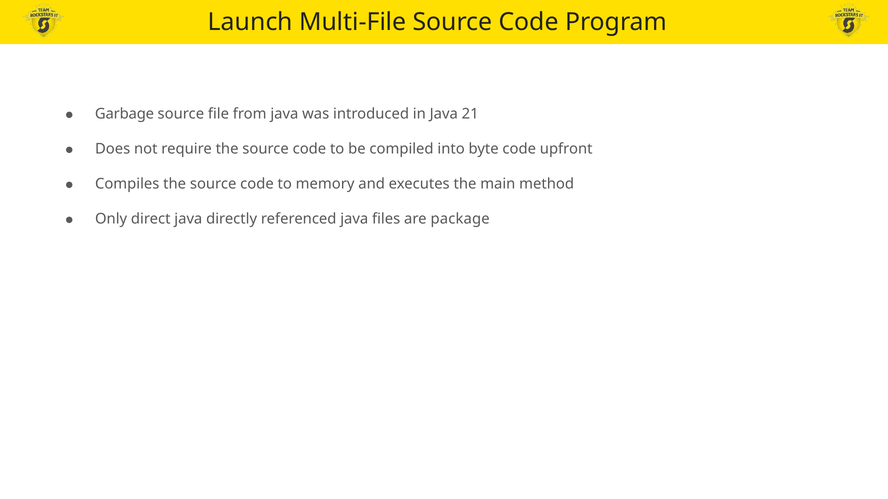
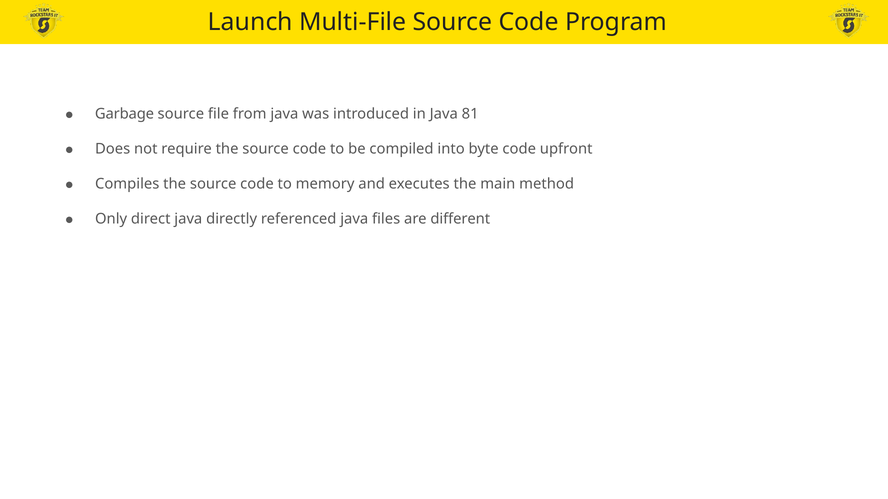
21: 21 -> 81 (470, 114)
package: package -> different (460, 219)
